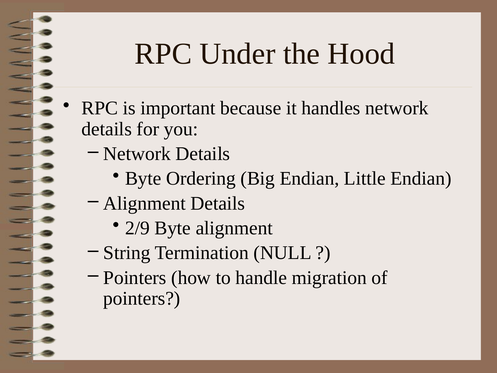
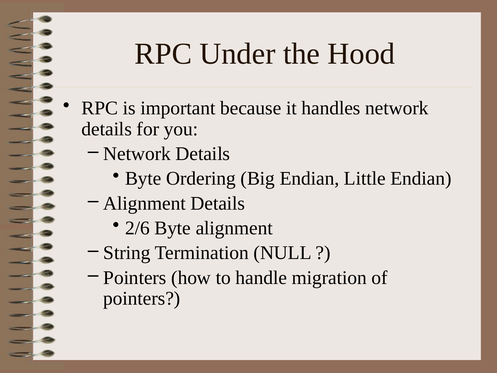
2/9: 2/9 -> 2/6 (137, 228)
